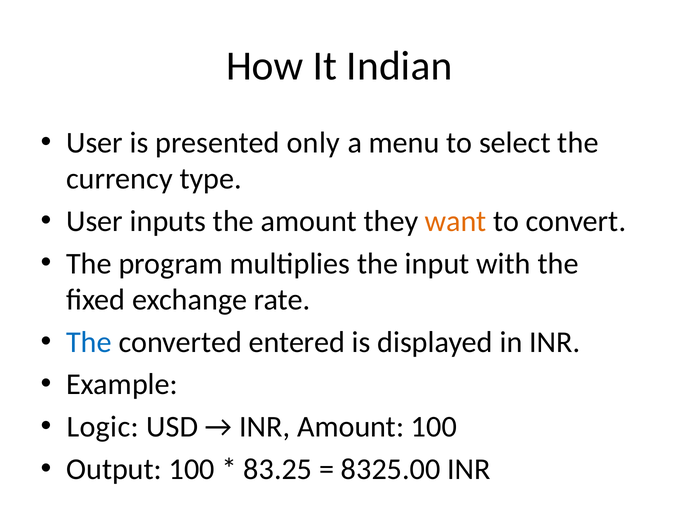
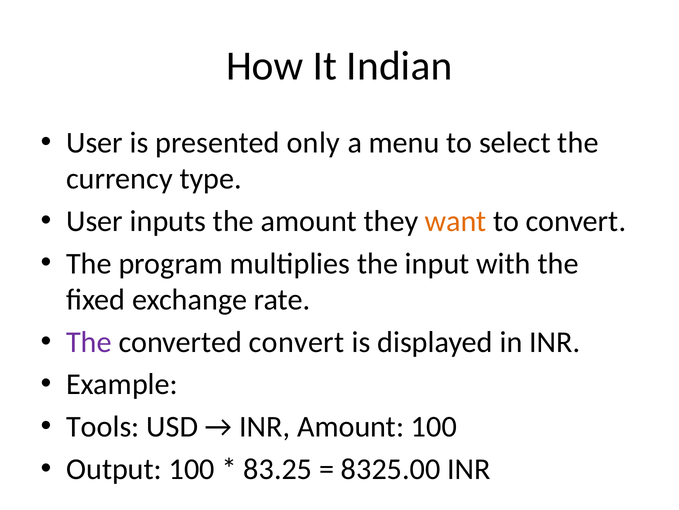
The colour: blue -> purple (89, 342)
converted entered: entered -> convert (297, 342)
Logic: Logic -> Tools (103, 426)
